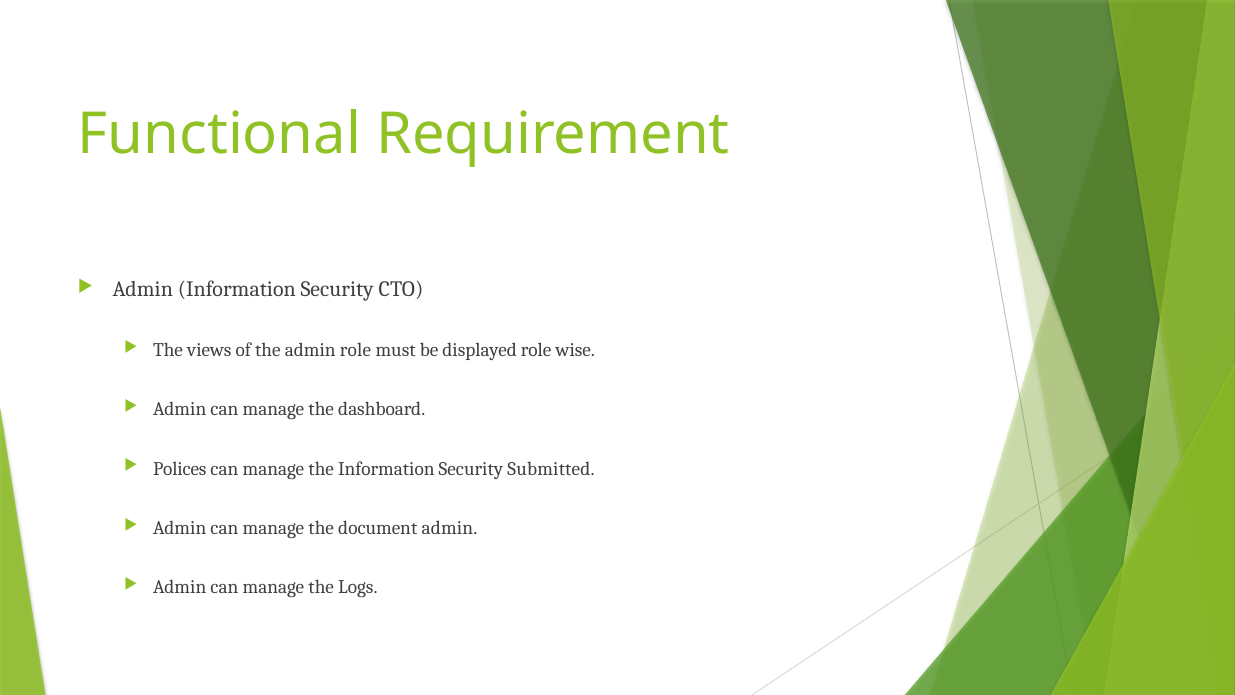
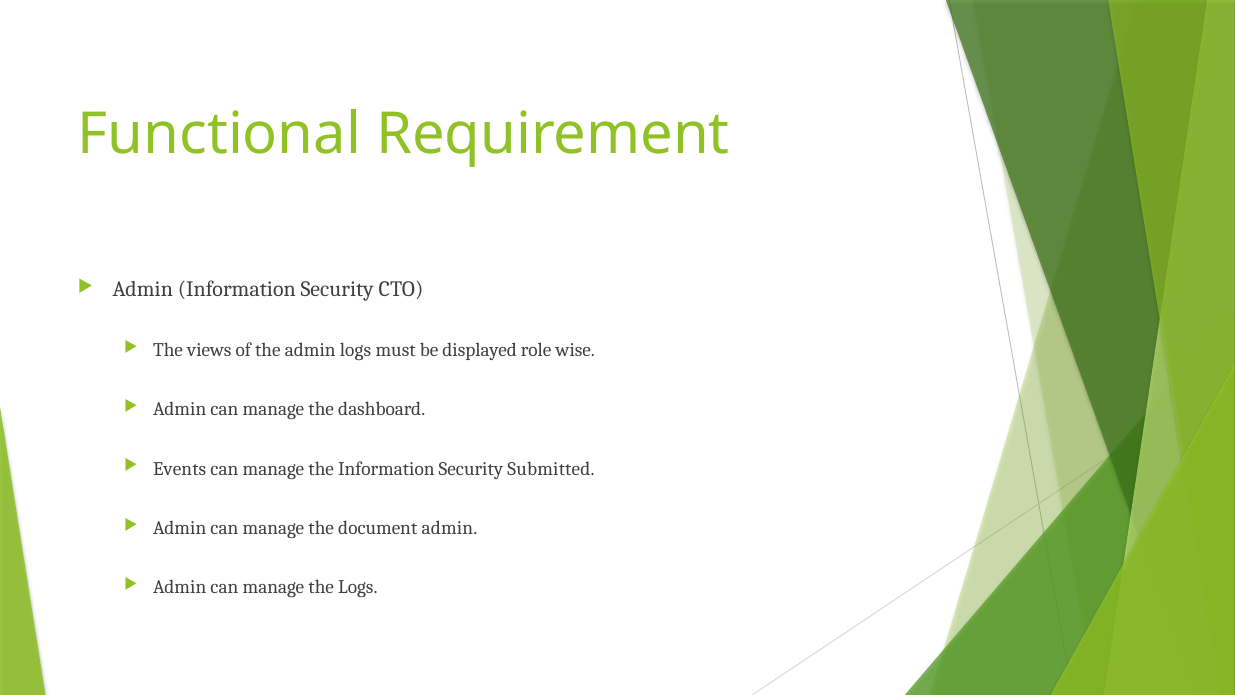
admin role: role -> logs (355, 350)
Polices: Polices -> Events (180, 468)
